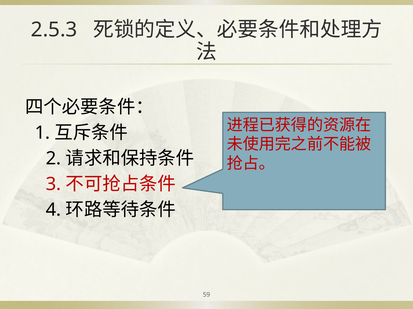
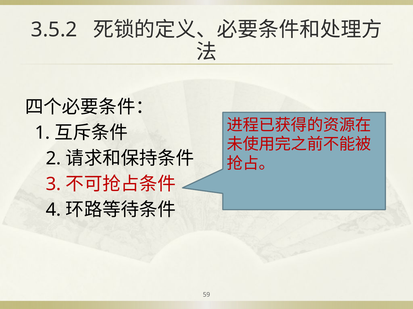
2.5.3: 2.5.3 -> 3.5.2 (54, 30)
